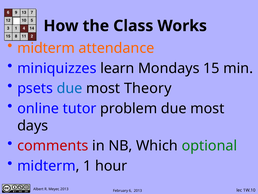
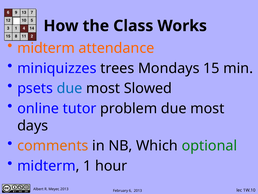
learn: learn -> trees (117, 68)
Theory: Theory -> Slowed (148, 88)
comments colour: red -> orange (53, 145)
